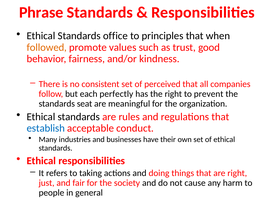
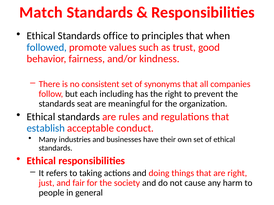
Phrase: Phrase -> Match (41, 13)
followed colour: orange -> blue (47, 47)
perceived: perceived -> synonyms (162, 84)
perfectly: perfectly -> including (116, 94)
